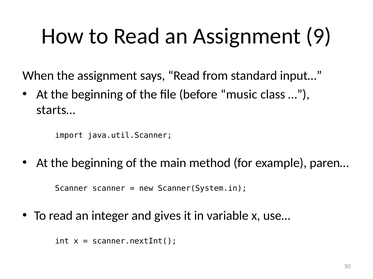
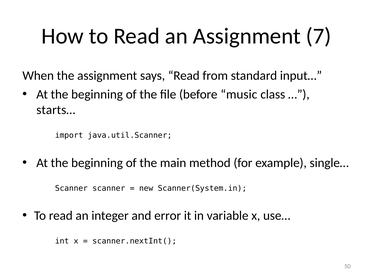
9: 9 -> 7 (319, 36)
paren…: paren… -> single… (329, 163)
gives: gives -> error (168, 216)
